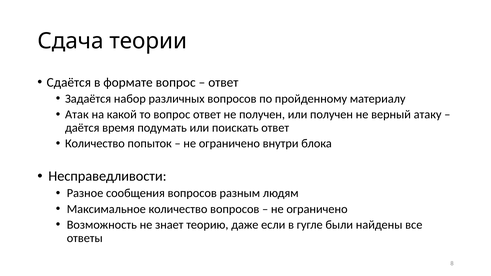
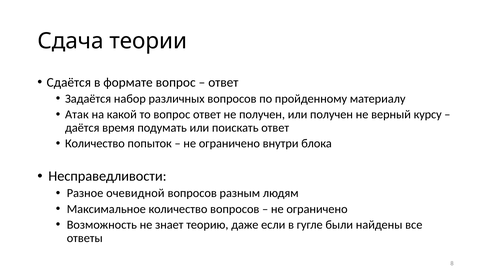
атаку: атаку -> курсу (428, 115)
сообщения: сообщения -> очевидной (135, 193)
